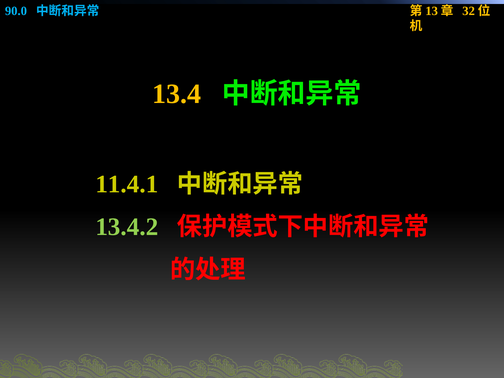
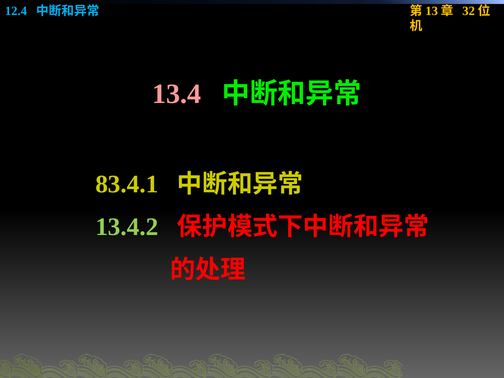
90.0: 90.0 -> 12.4 (16, 11)
13.4 colour: yellow -> pink (177, 94)
11.4.1: 11.4.1 -> 83.4.1 (127, 184)
